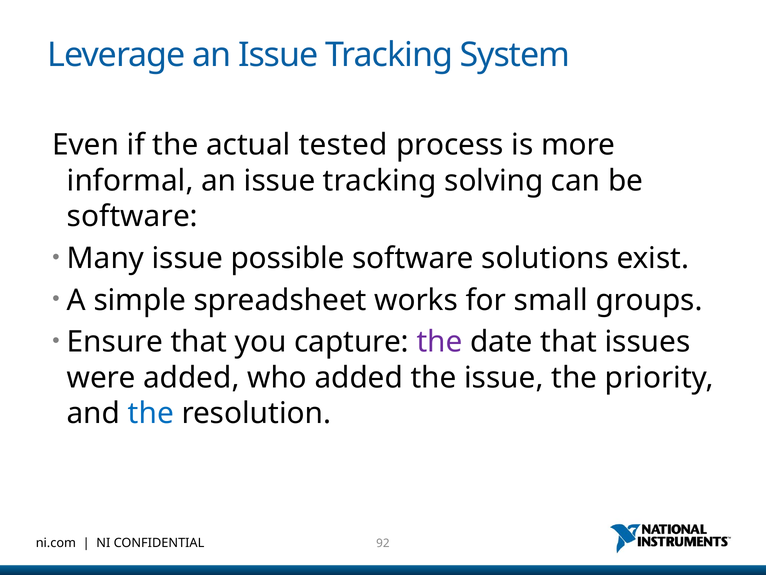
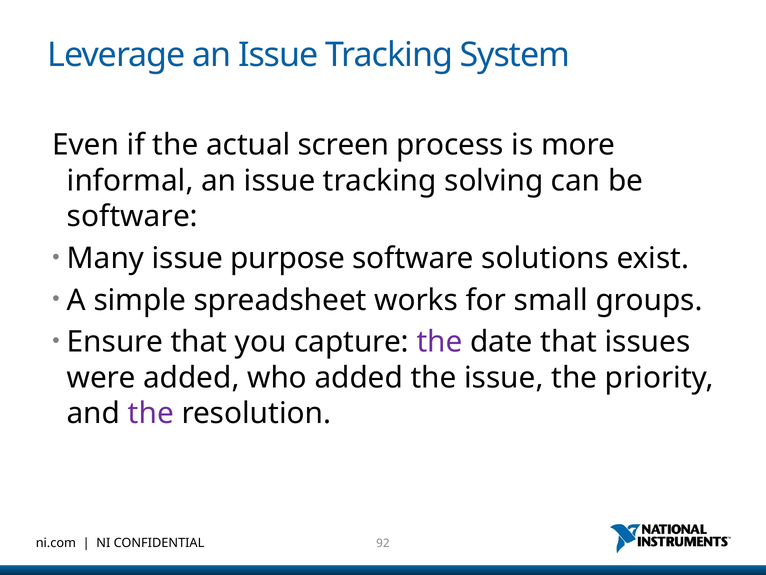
tested: tested -> screen (343, 145)
possible: possible -> purpose (288, 258)
the colour: blue -> purple (151, 413)
